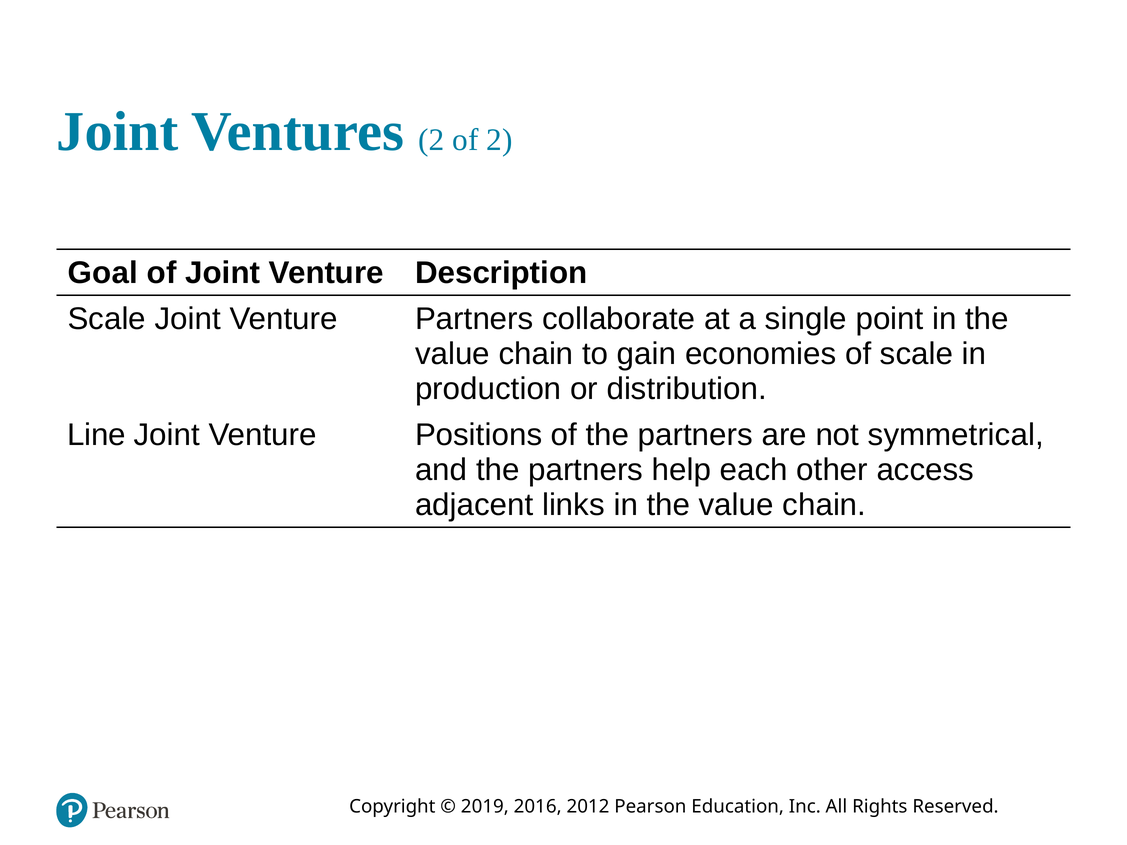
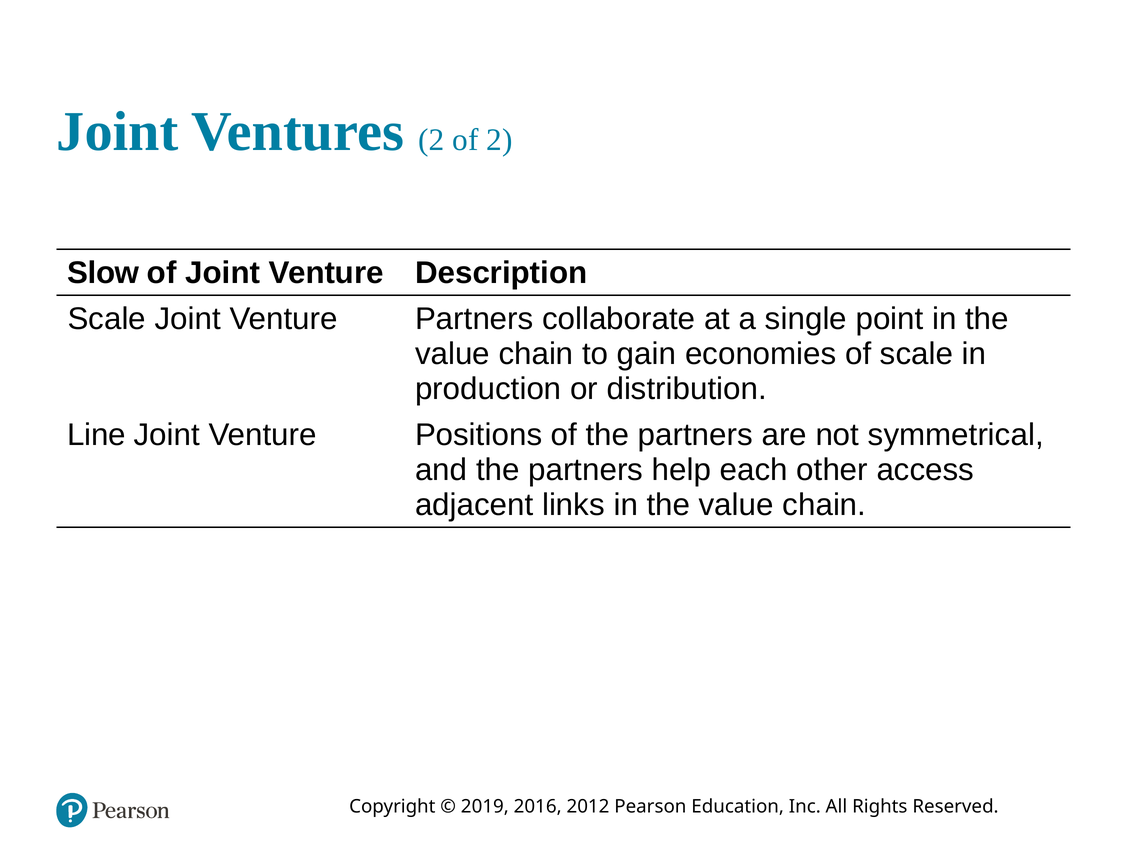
Goal: Goal -> Slow (103, 273)
